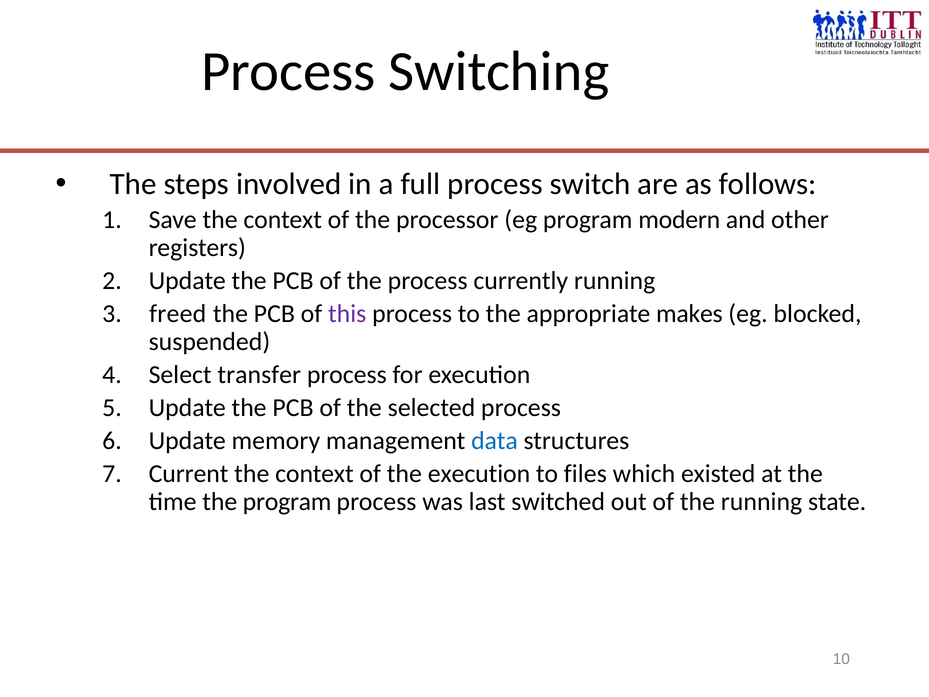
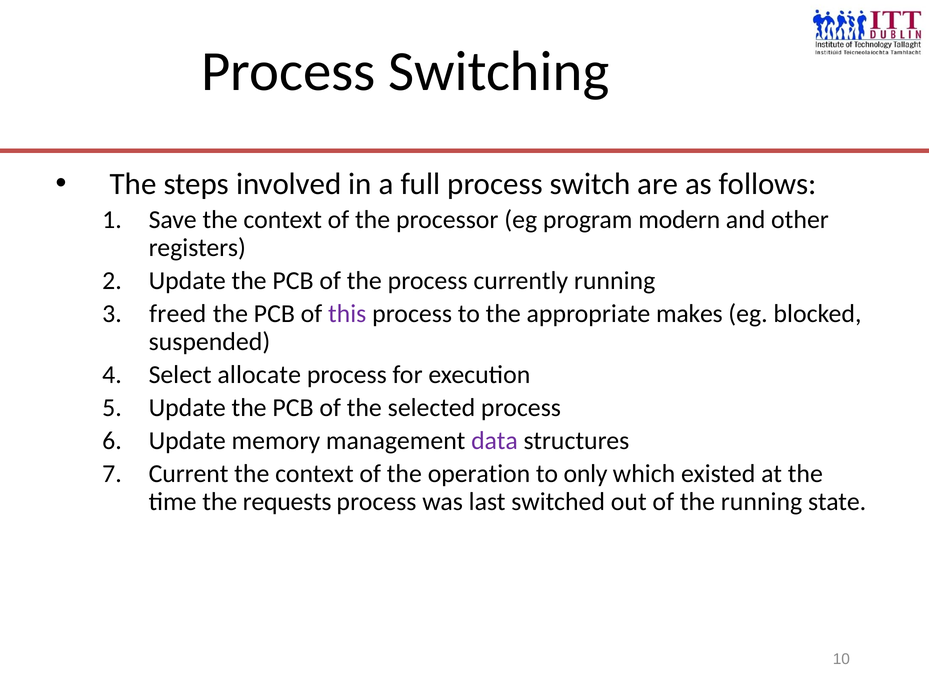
transfer: transfer -> allocate (259, 374)
data colour: blue -> purple (494, 440)
the execution: execution -> operation (479, 473)
files: files -> only (586, 473)
the program: program -> requests (287, 501)
